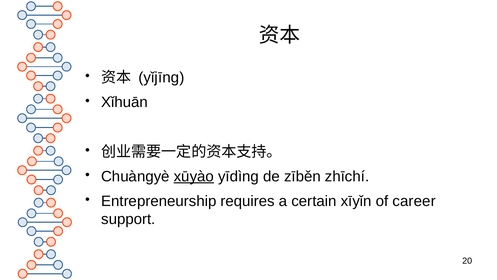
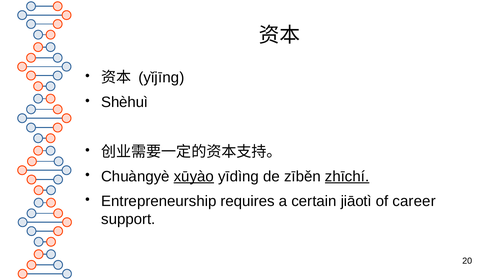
Xǐhuān: Xǐhuān -> Shèhuì (125, 102)
zhīchí underline: none -> present (347, 176)
xīyǐn: xīyǐn -> jiāotì (356, 201)
